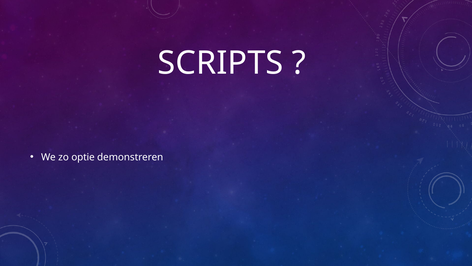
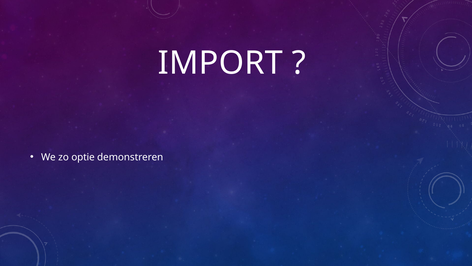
SCRIPTS: SCRIPTS -> IMPORT (220, 63)
